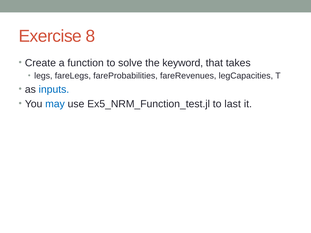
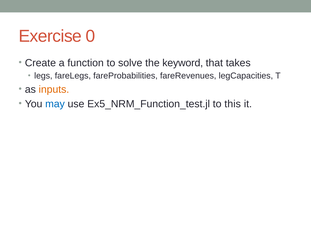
8: 8 -> 0 (91, 36)
inputs colour: blue -> orange (54, 90)
last: last -> this (233, 104)
